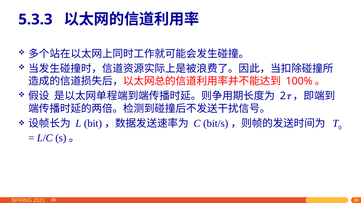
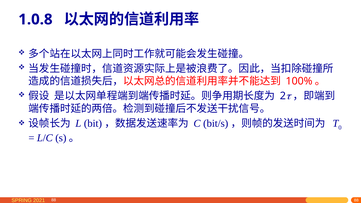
5.3.3: 5.3.3 -> 1.0.8 (35, 19)
